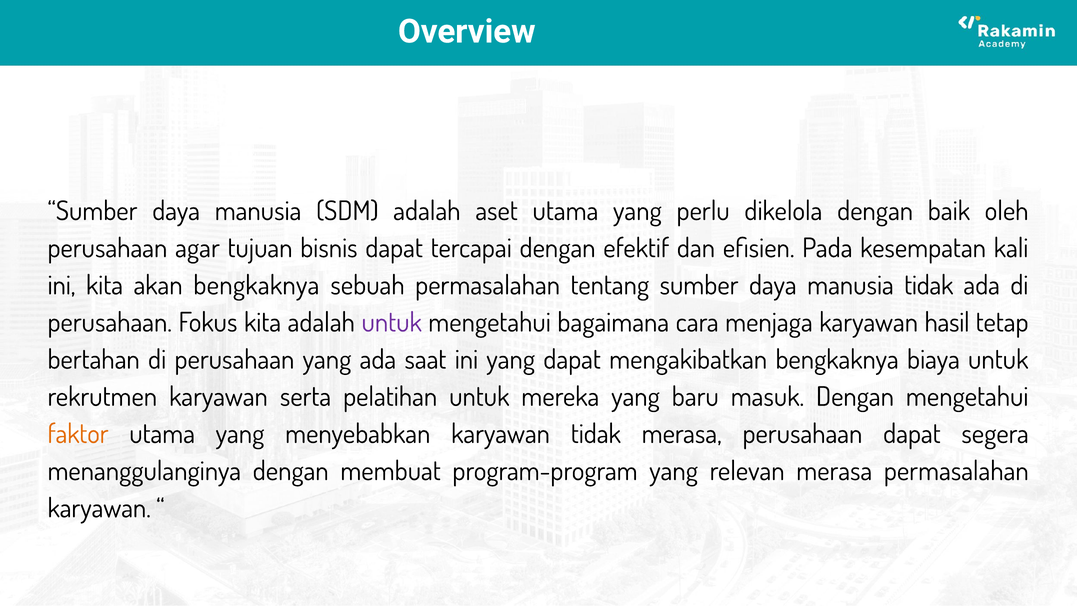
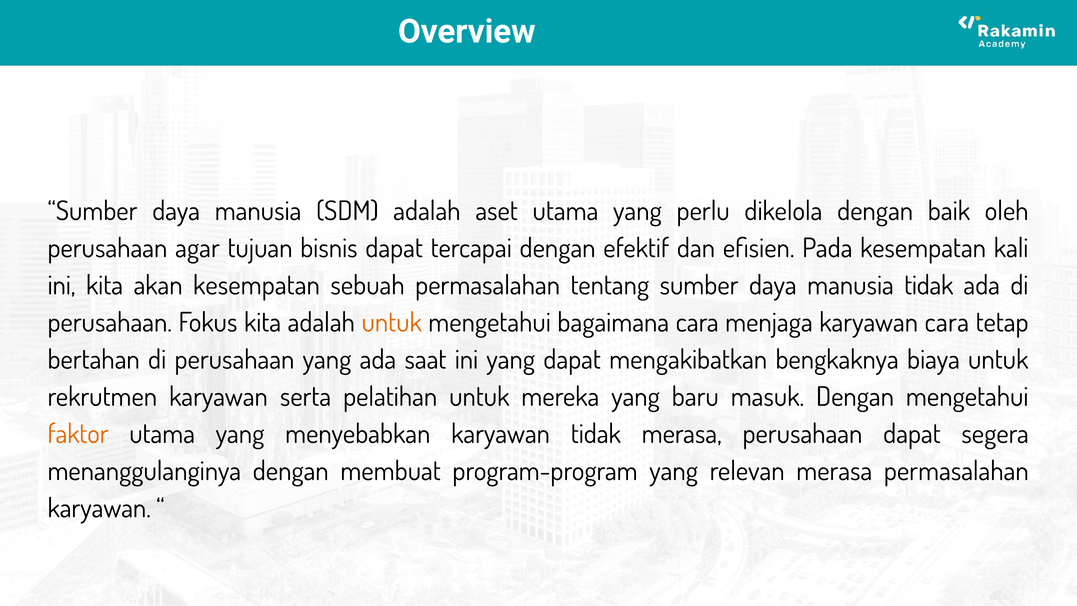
akan bengkaknya: bengkaknya -> kesempatan (256, 285)
untuk colour: purple -> orange (392, 323)
karyawan hasil: hasil -> cara (947, 323)
